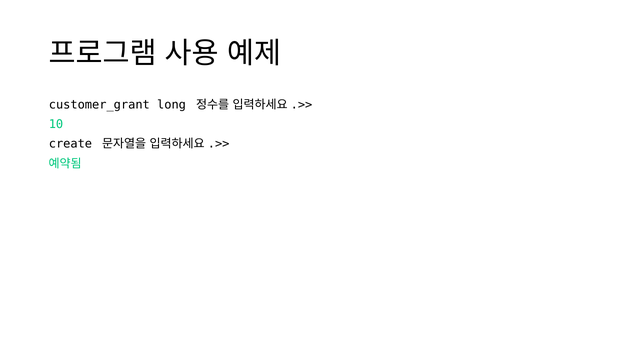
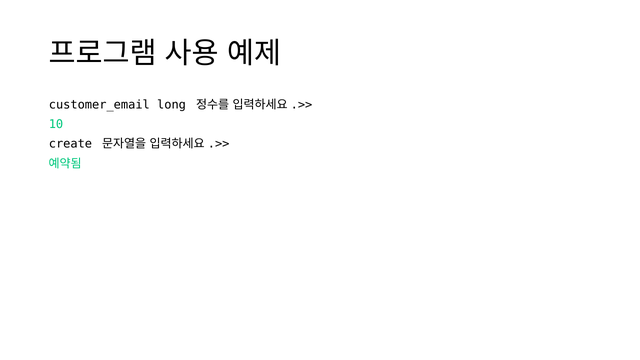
customer_grant: customer_grant -> customer_email (99, 105)
